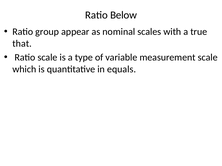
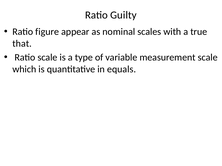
Below: Below -> Guilty (123, 15)
group: group -> figure (47, 32)
